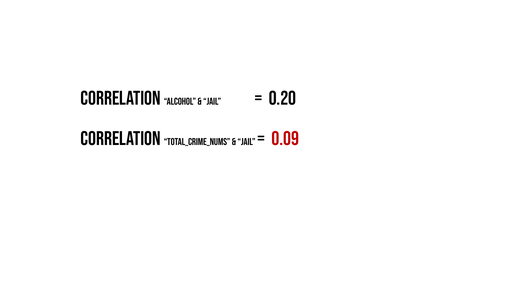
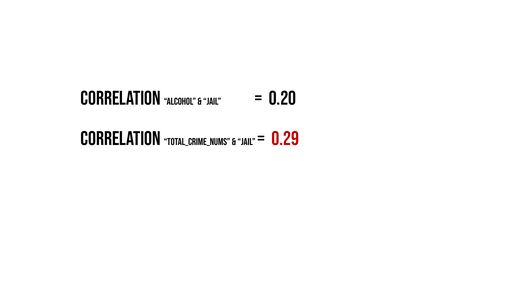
0.09: 0.09 -> 0.29 (285, 139)
